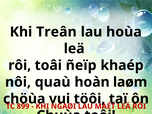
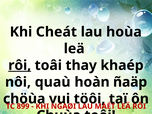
Treân: Treân -> Cheát (56, 32)
rôi underline: none -> present (20, 65)
ñeïp: ñeïp -> thay (81, 65)
laøm: laøm -> ñaäp (130, 82)
